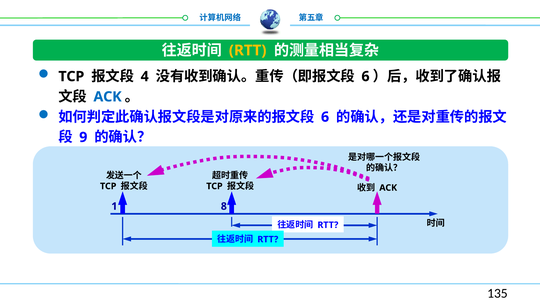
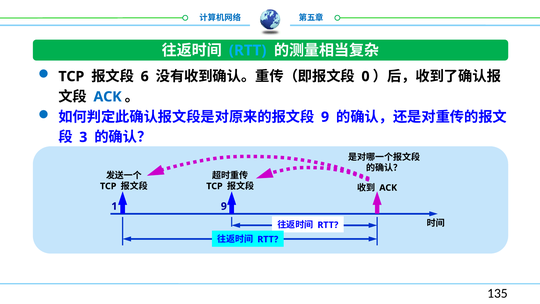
RTT colour: yellow -> light blue (248, 50)
4: 4 -> 6 (145, 76)
6: 6 -> 0 (365, 76)
6: 6 -> 9 (325, 117)
9: 9 -> 3 (83, 137)
1 8: 8 -> 9 (224, 206)
